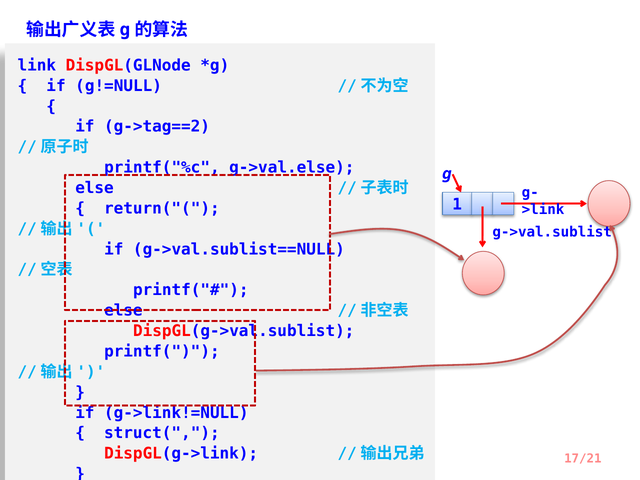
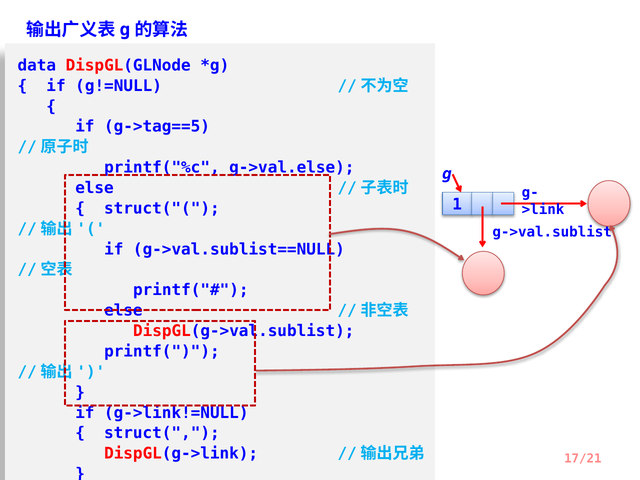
link: link -> data (37, 65)
g->tag==2: g->tag==2 -> g->tag==5 (157, 127)
return("(: return("( -> struct("( (162, 208)
